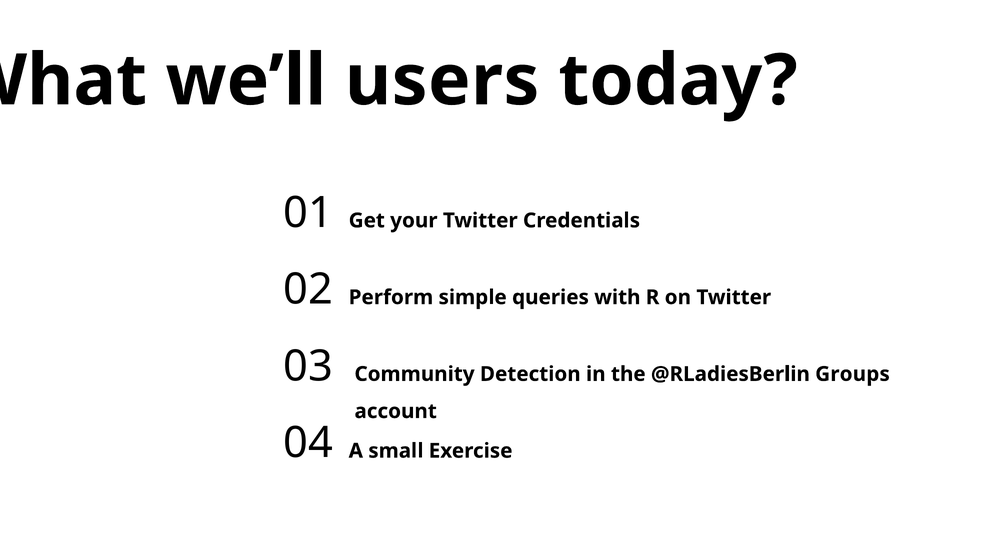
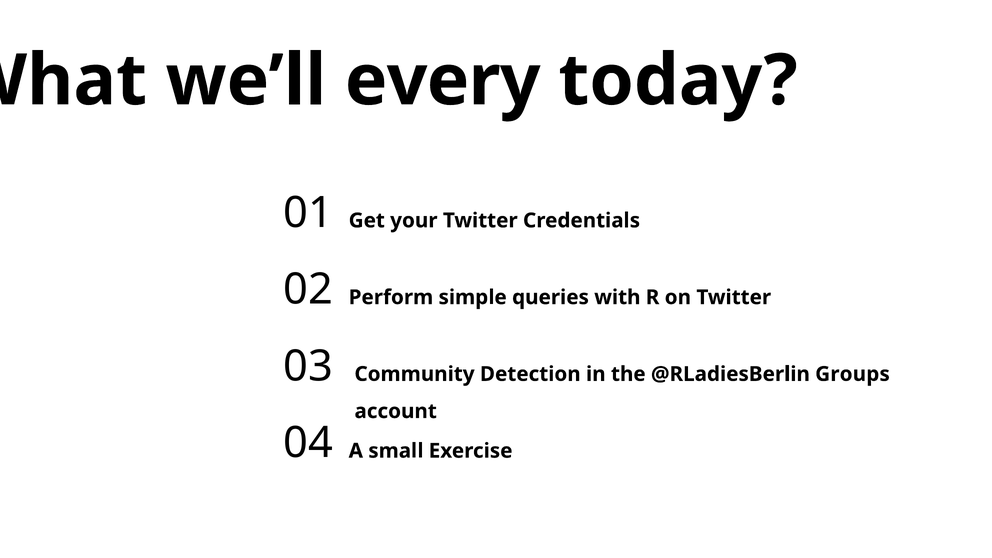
users: users -> every (443, 81)
